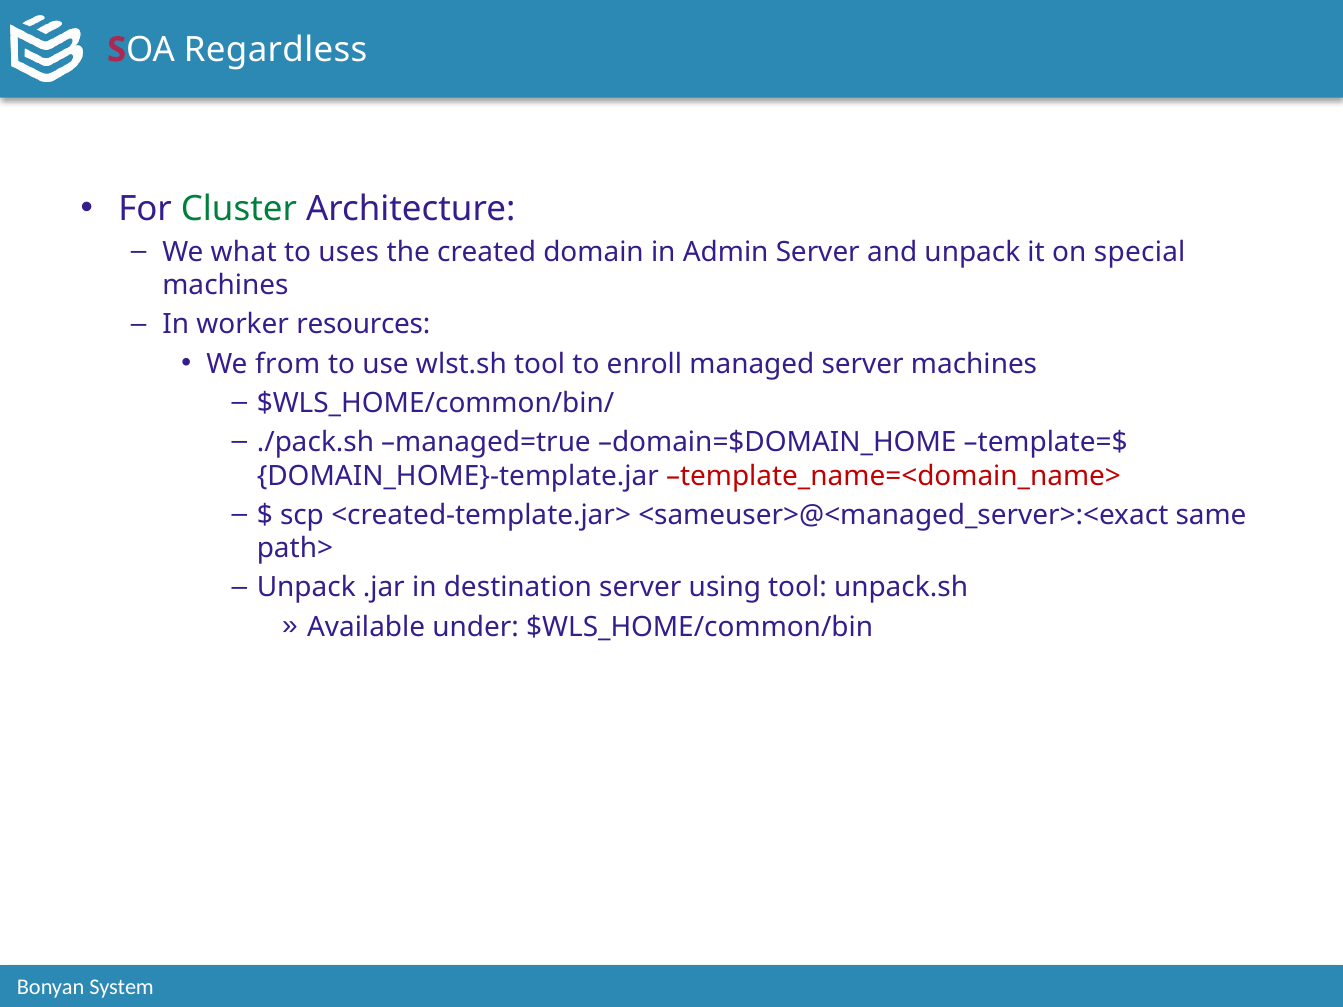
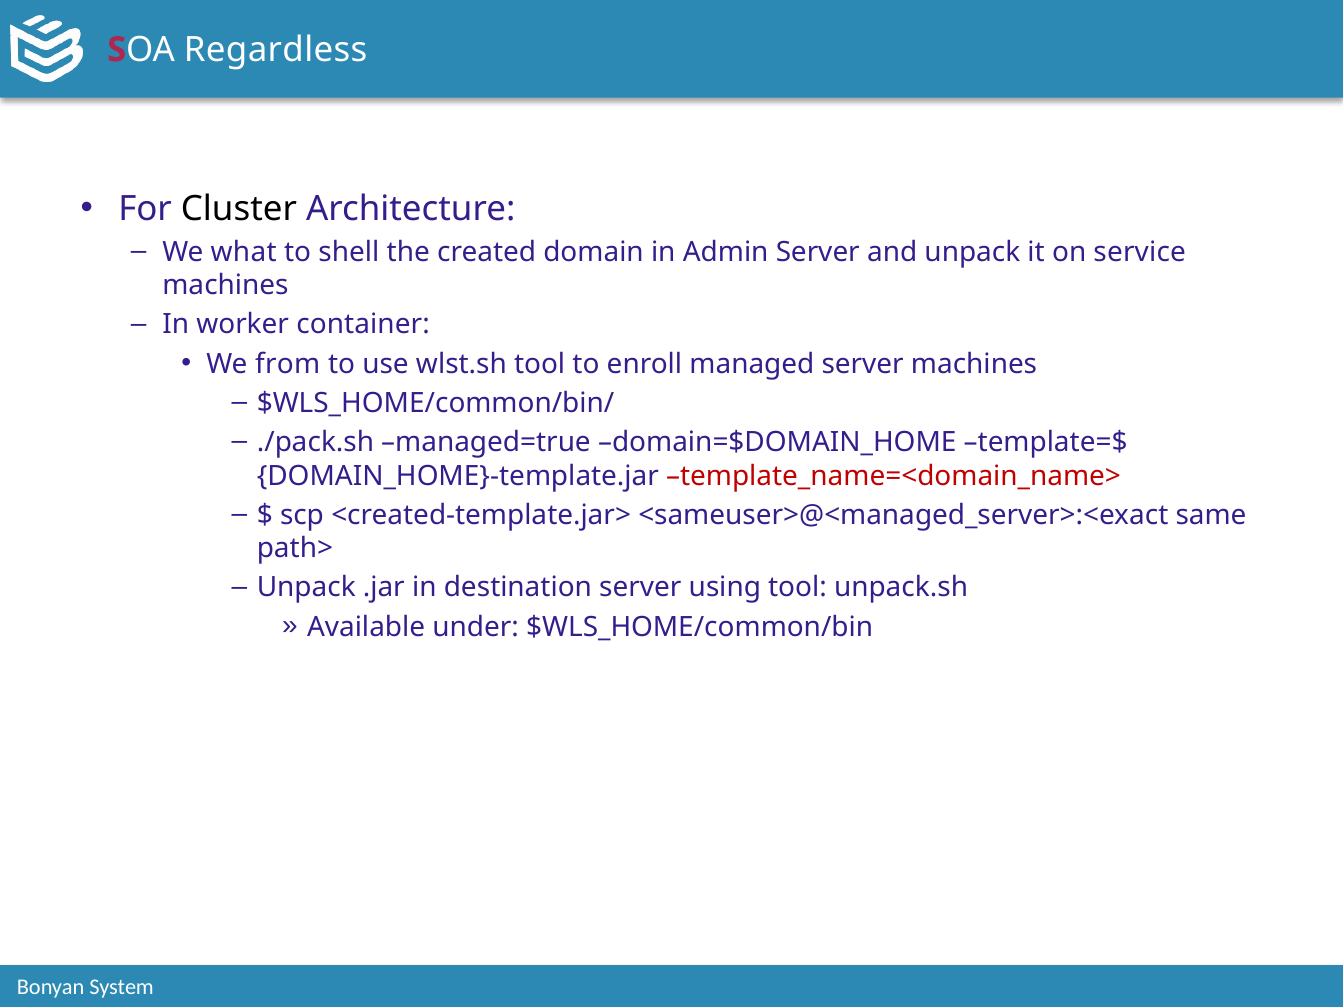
Cluster colour: green -> black (239, 209)
uses: uses -> shell (349, 252)
special: special -> service (1140, 252)
resources: resources -> container (363, 325)
